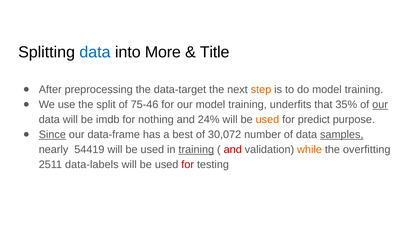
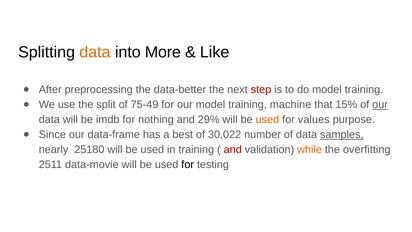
data colour: blue -> orange (95, 52)
Title: Title -> Like (215, 52)
data-target: data-target -> data-better (180, 89)
step colour: orange -> red (261, 89)
75-46: 75-46 -> 75-49 (145, 104)
underfits: underfits -> machine (291, 104)
35%: 35% -> 15% (346, 104)
24%: 24% -> 29% (209, 119)
predict: predict -> values (314, 119)
Since underline: present -> none (52, 134)
30,072: 30,072 -> 30,022 (225, 134)
54419: 54419 -> 25180 (89, 149)
training underline: present -> none (196, 149)
data-labels: data-labels -> data-movie (92, 164)
for colour: red -> black (188, 164)
